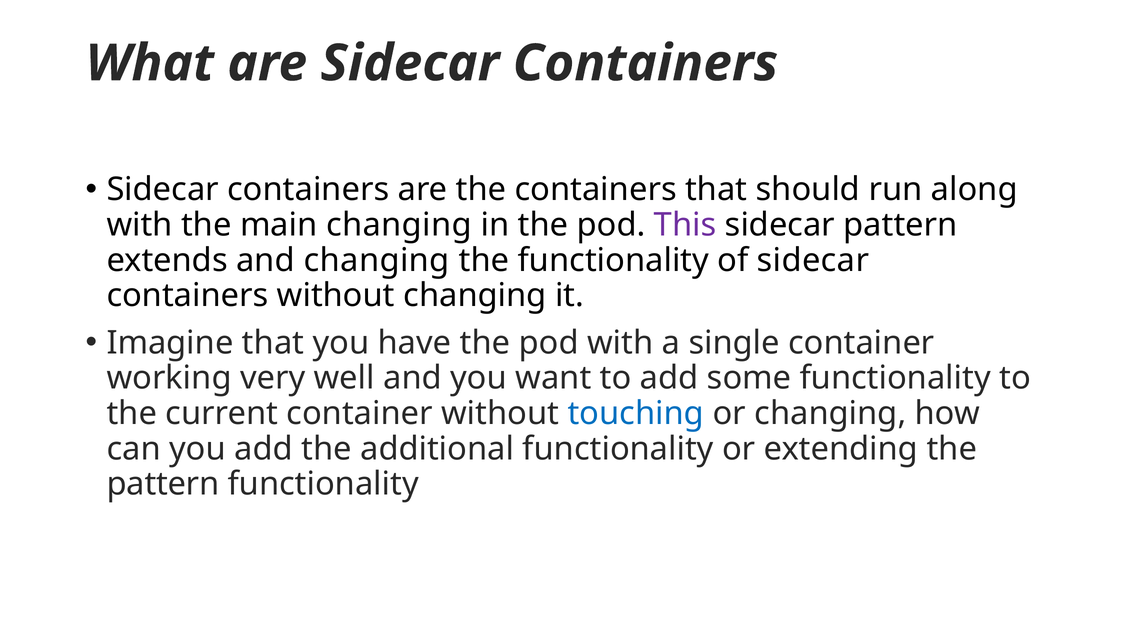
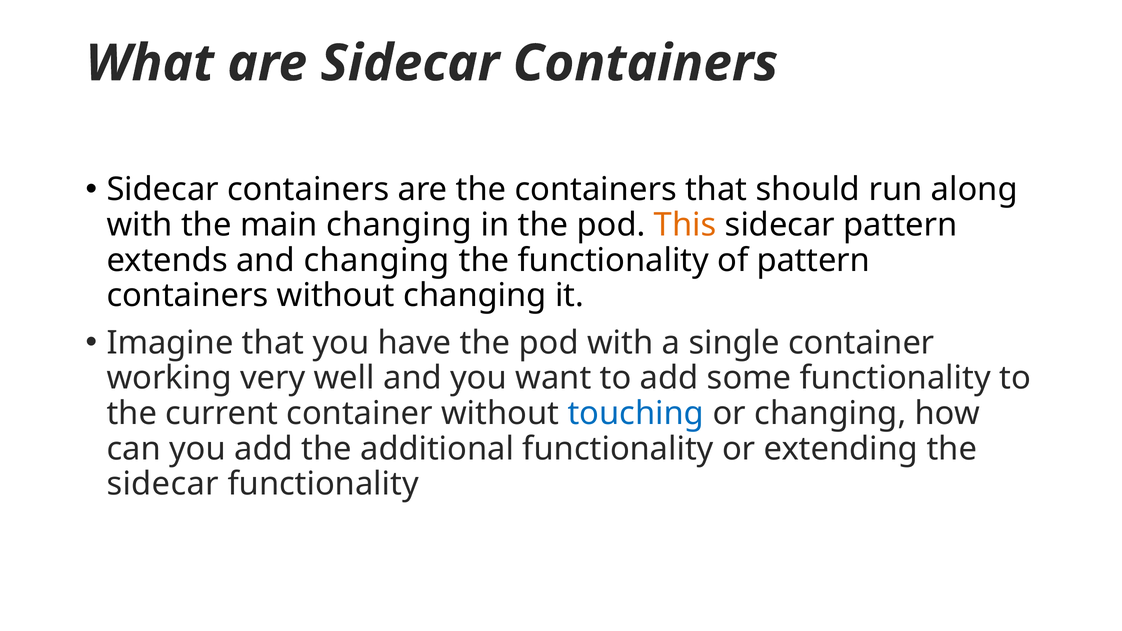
This colour: purple -> orange (685, 225)
of sidecar: sidecar -> pattern (813, 260)
pattern: pattern -> sidecar (163, 484)
